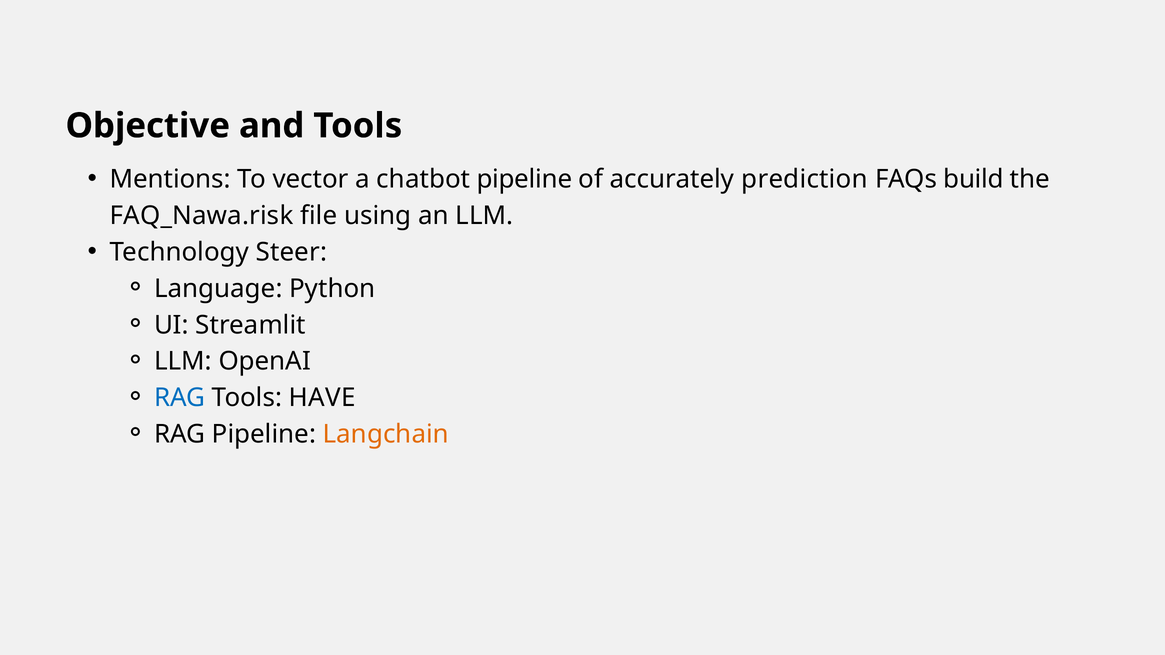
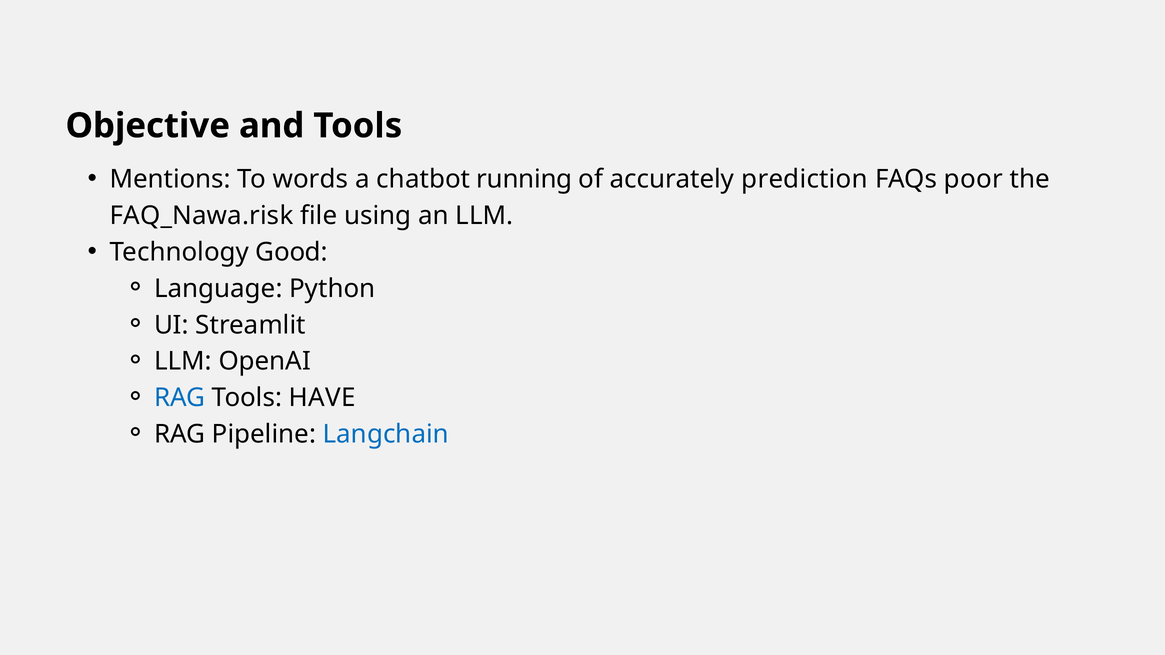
vector: vector -> words (310, 179)
chatbot pipeline: pipeline -> running (524, 179)
build: build -> poor (973, 179)
Steer: Steer -> Good (292, 252)
Langchain colour: orange -> blue (386, 434)
